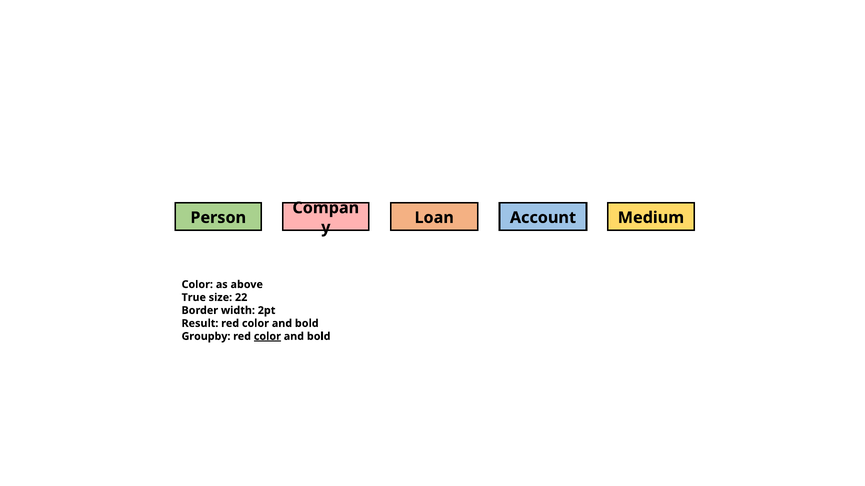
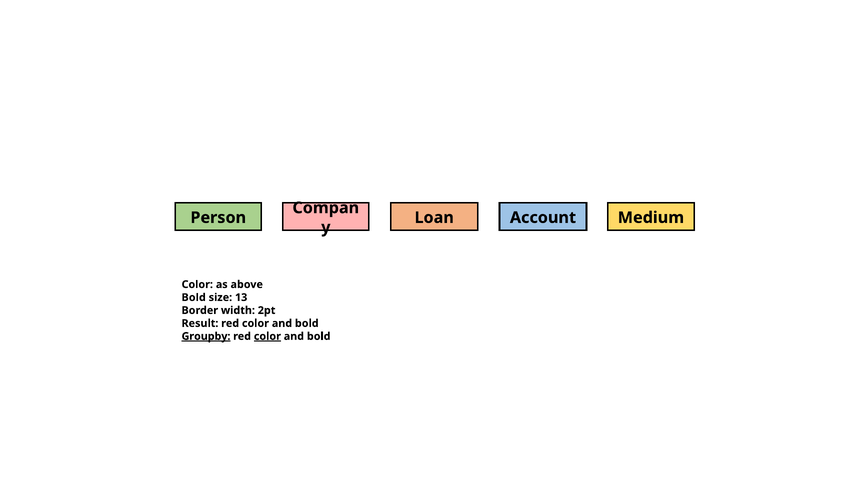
True: True -> Bold (194, 298)
22: 22 -> 13 (241, 298)
Groupby underline: none -> present (206, 337)
